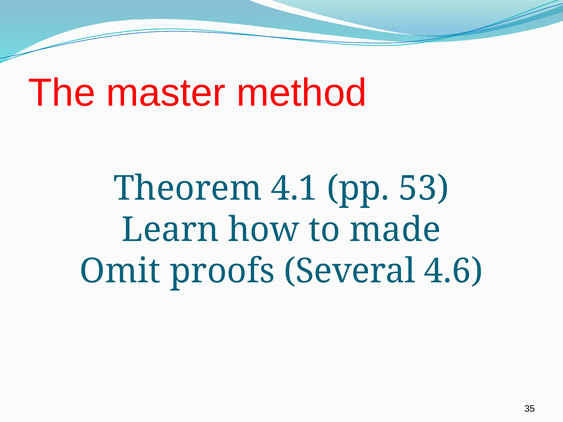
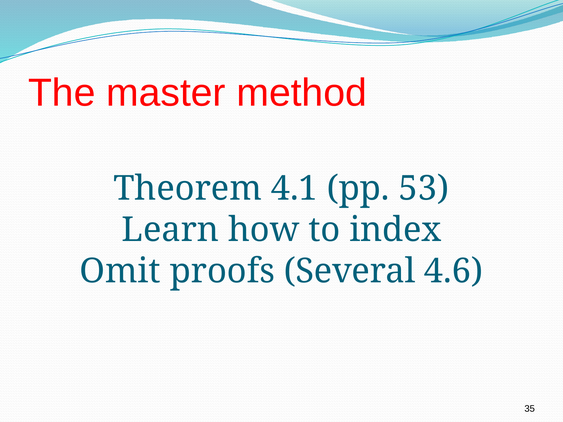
made: made -> index (395, 230)
